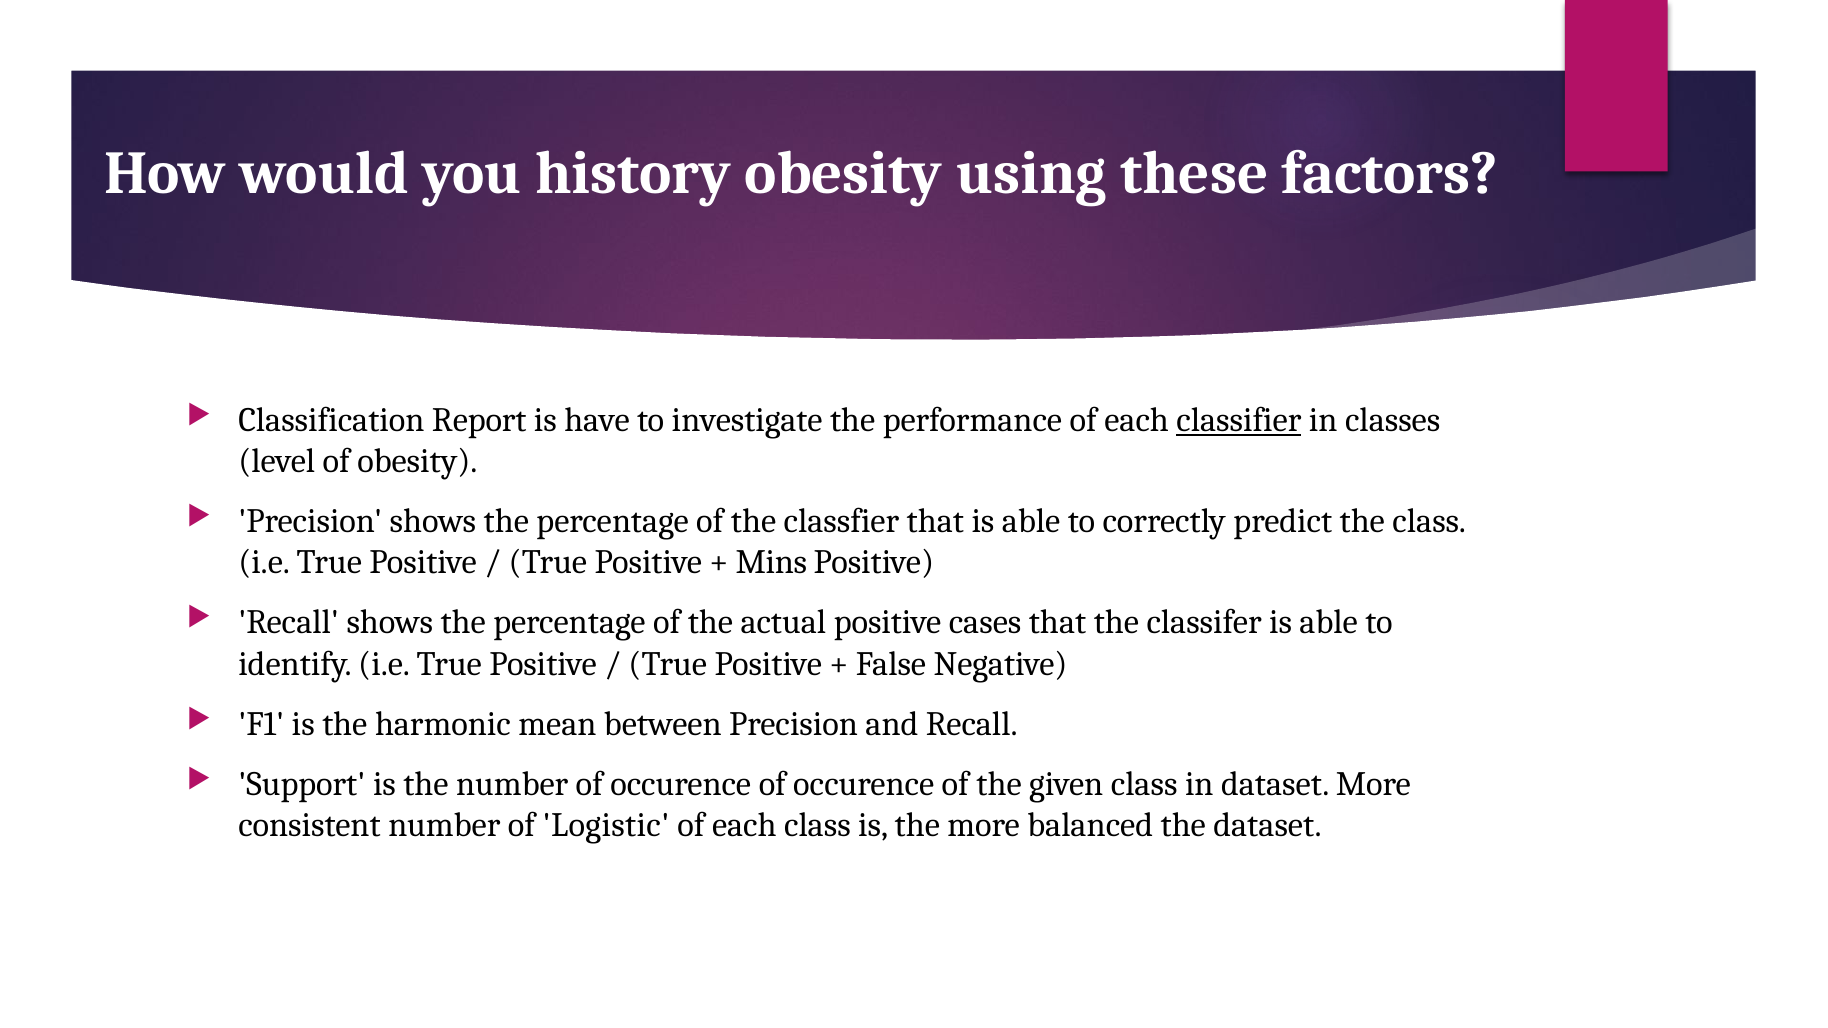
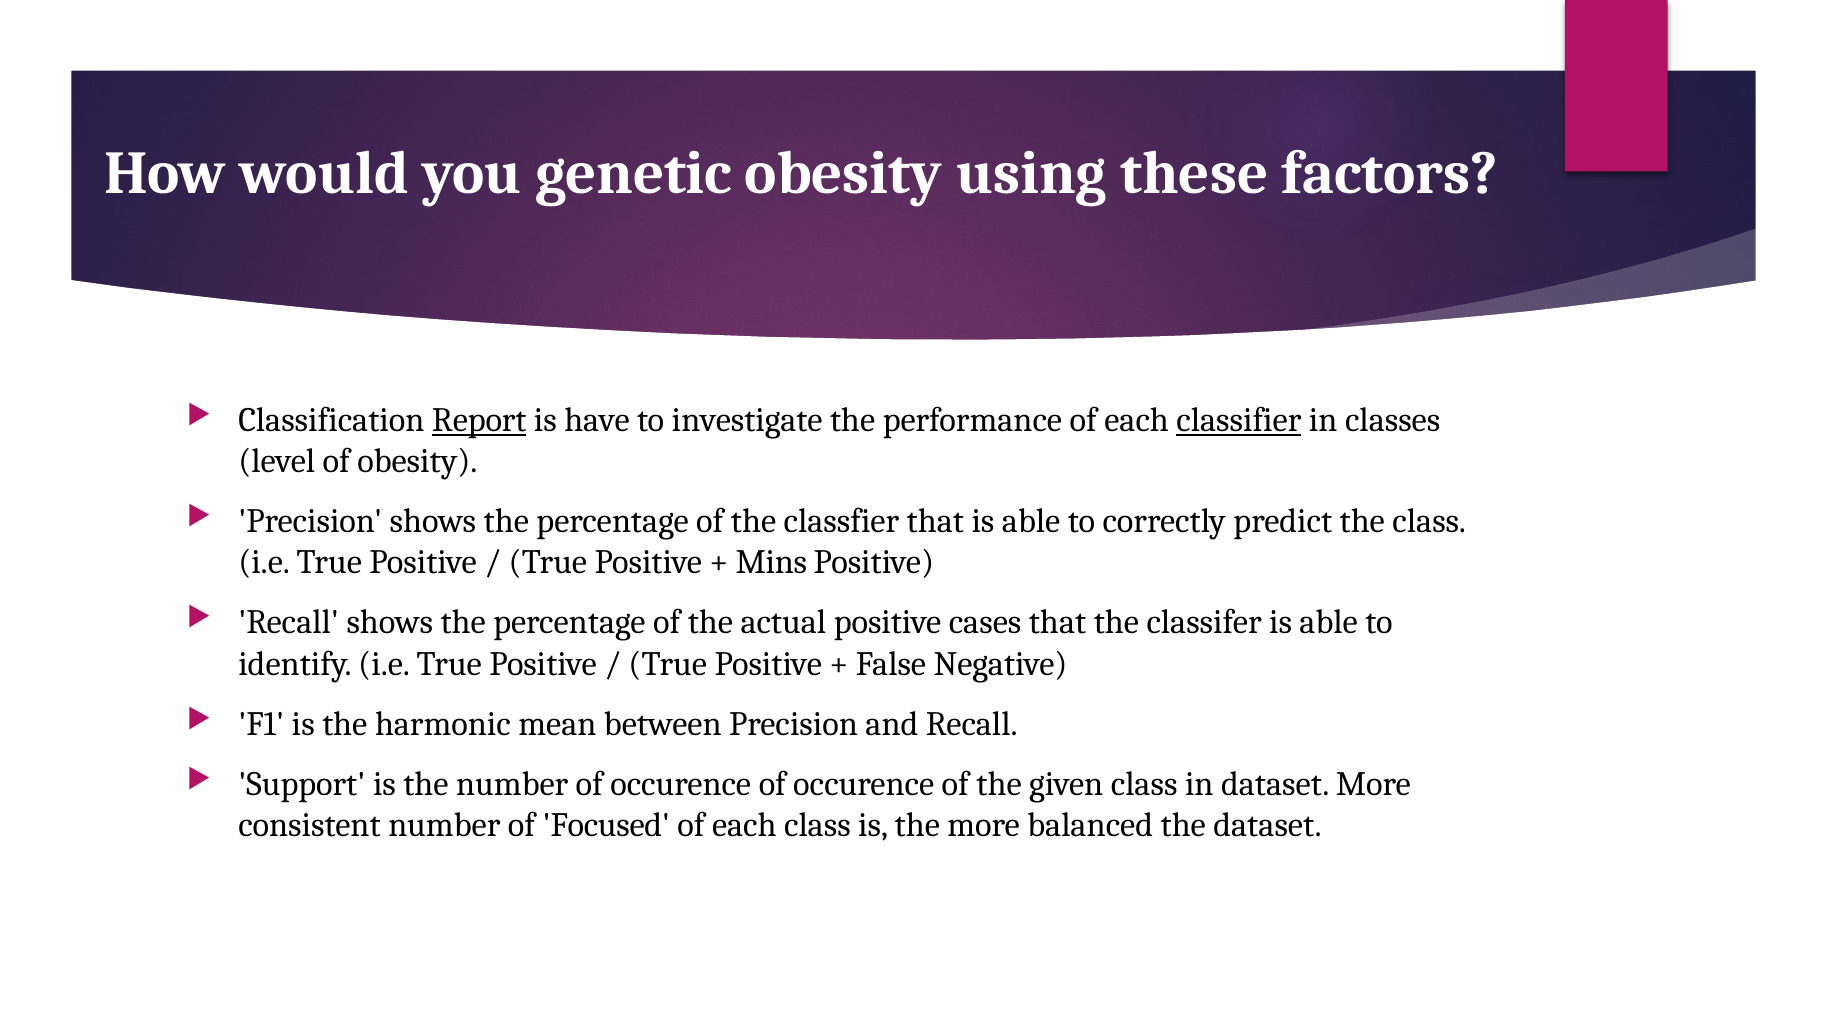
history: history -> genetic (633, 173)
Report underline: none -> present (479, 420)
Logistic: Logistic -> Focused (606, 825)
